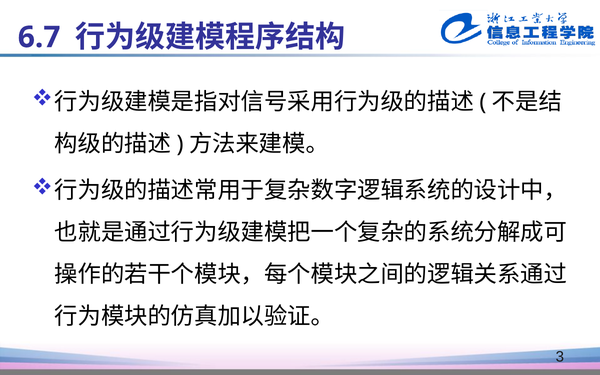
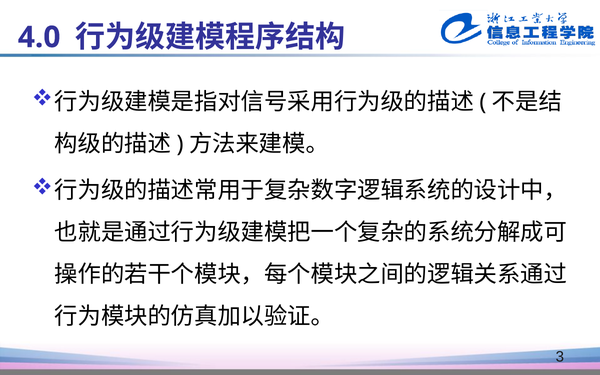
6.7: 6.7 -> 4.0 (39, 37)
